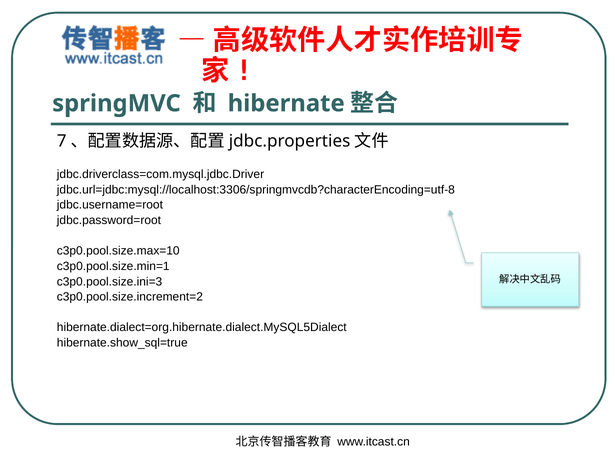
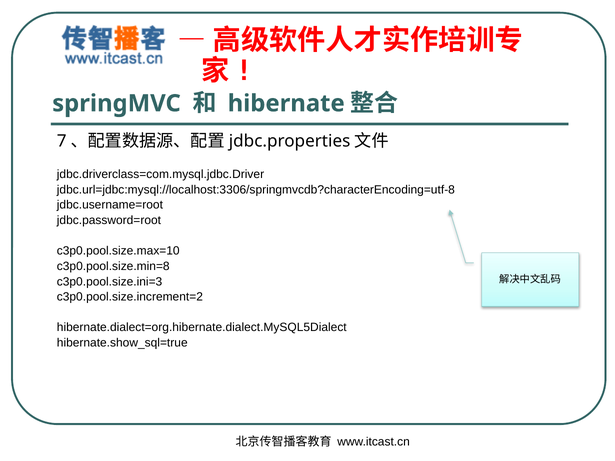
c3p0.pool.size.min=1: c3p0.pool.size.min=1 -> c3p0.pool.size.min=8 (113, 266)
